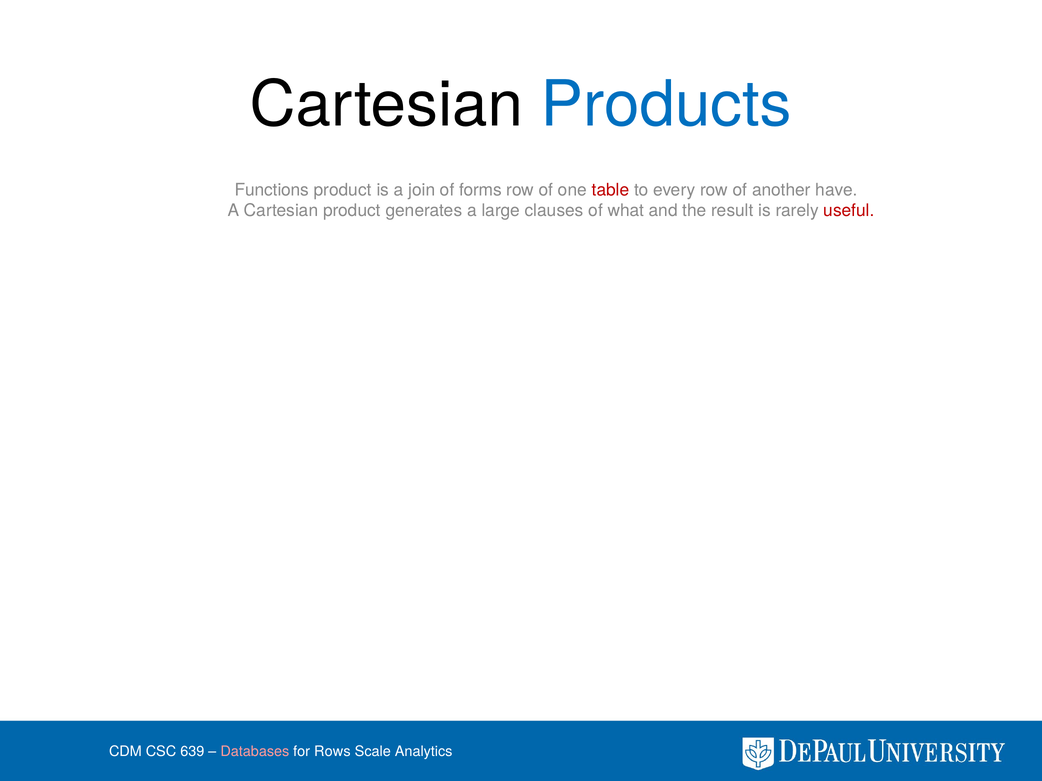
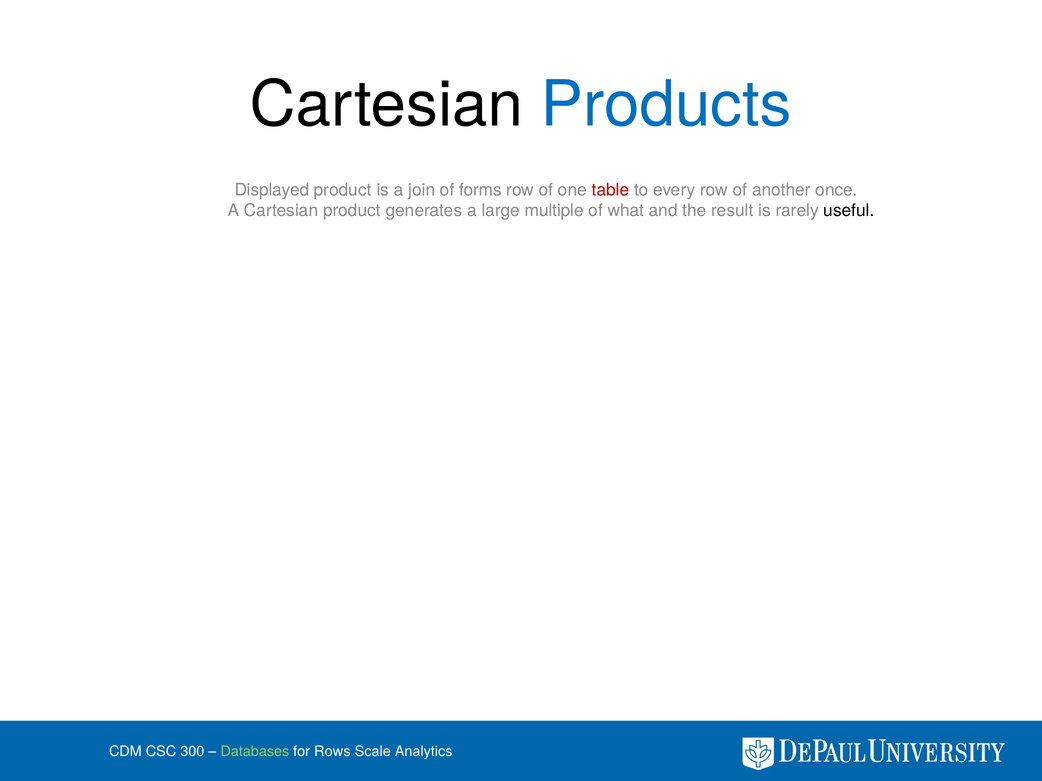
Functions: Functions -> Displayed (272, 190)
have: have -> once (837, 190)
clauses: clauses -> multiple (554, 211)
useful colour: red -> black (849, 211)
639: 639 -> 300 (192, 752)
Databases colour: pink -> light green (255, 752)
